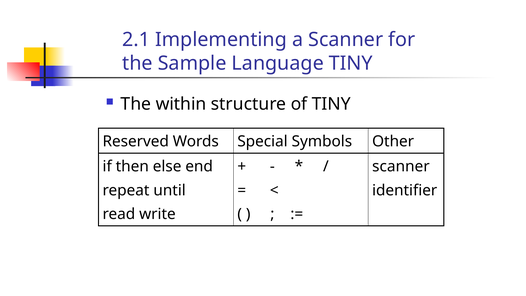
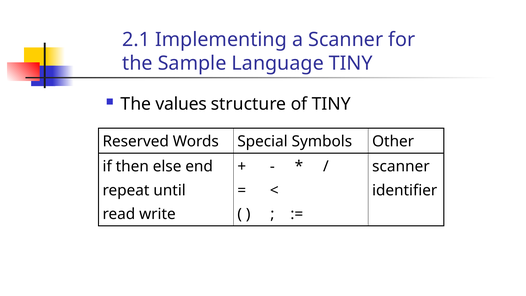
within: within -> values (181, 104)
